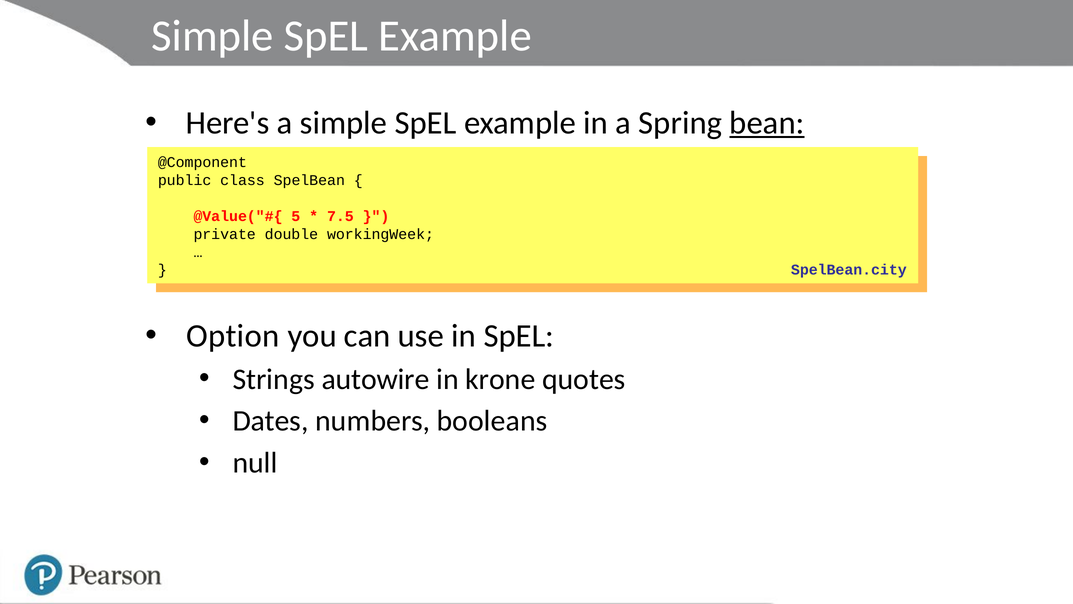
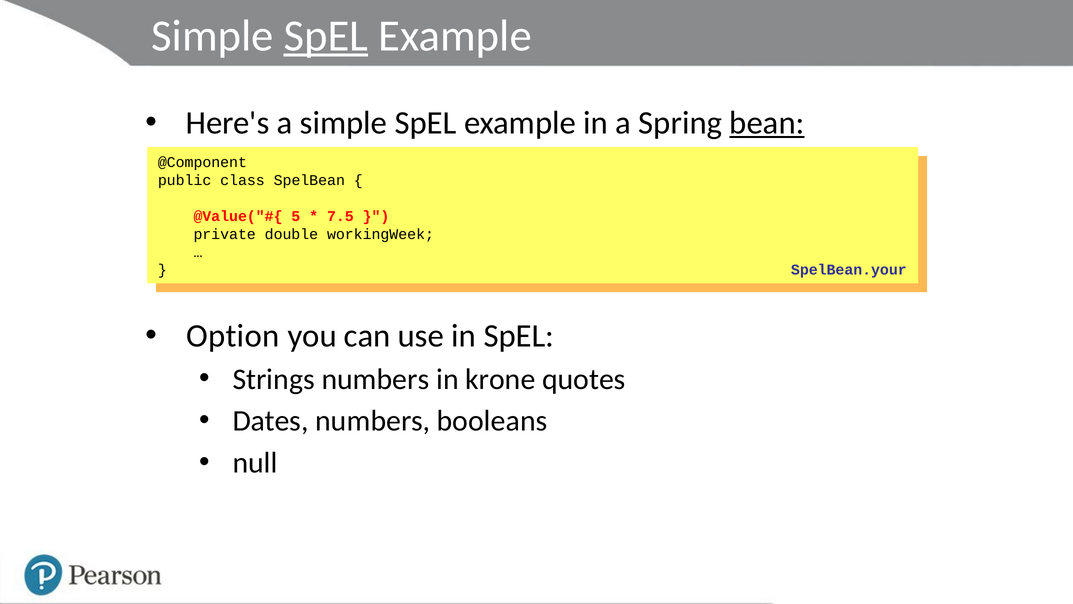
SpEL underline: none -> present (326, 36)
SpelBean.city: SpelBean.city -> SpelBean.your (849, 270)
Strings autowire: autowire -> numbers (375, 379)
